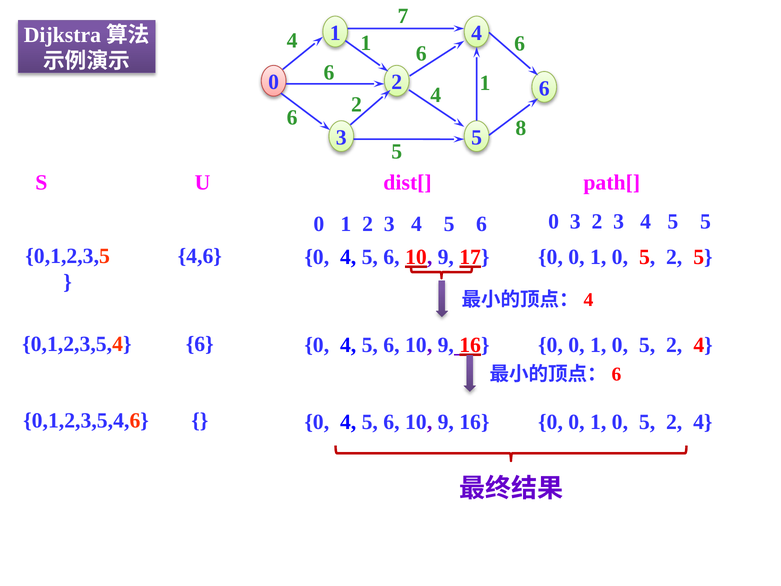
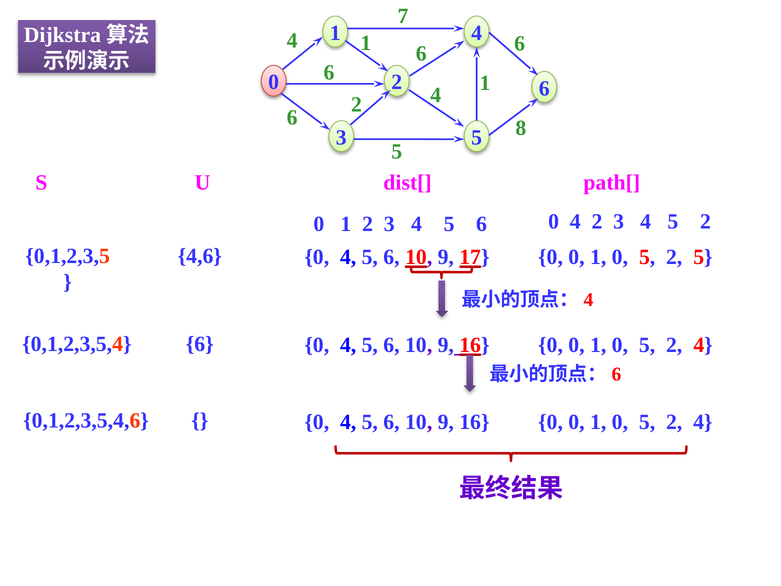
5 6 0 3: 3 -> 4 (575, 221)
4 5 5: 5 -> 2 (705, 221)
